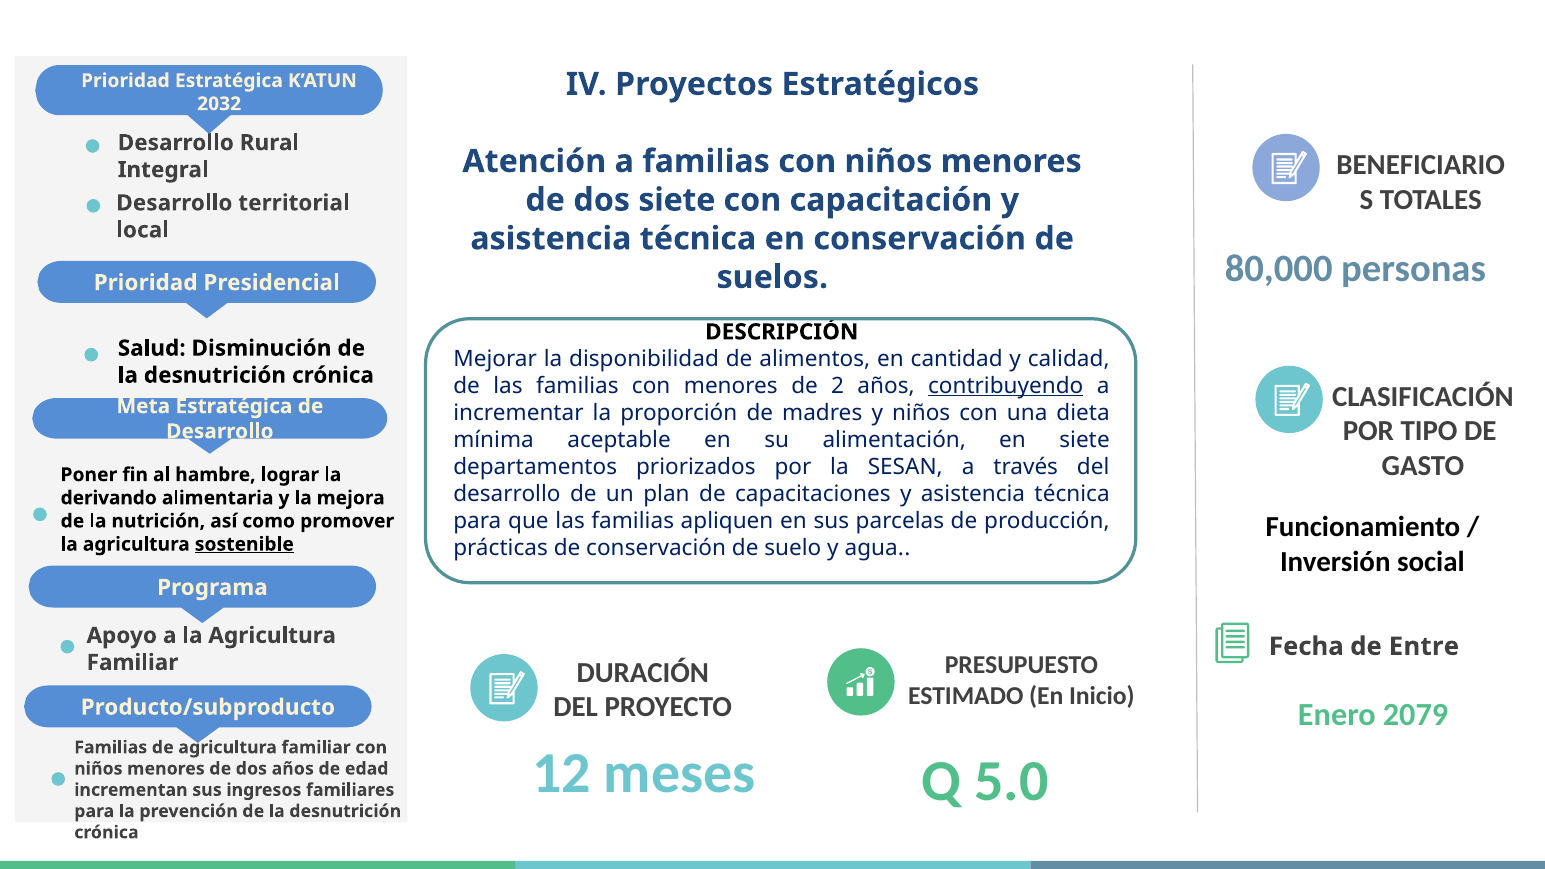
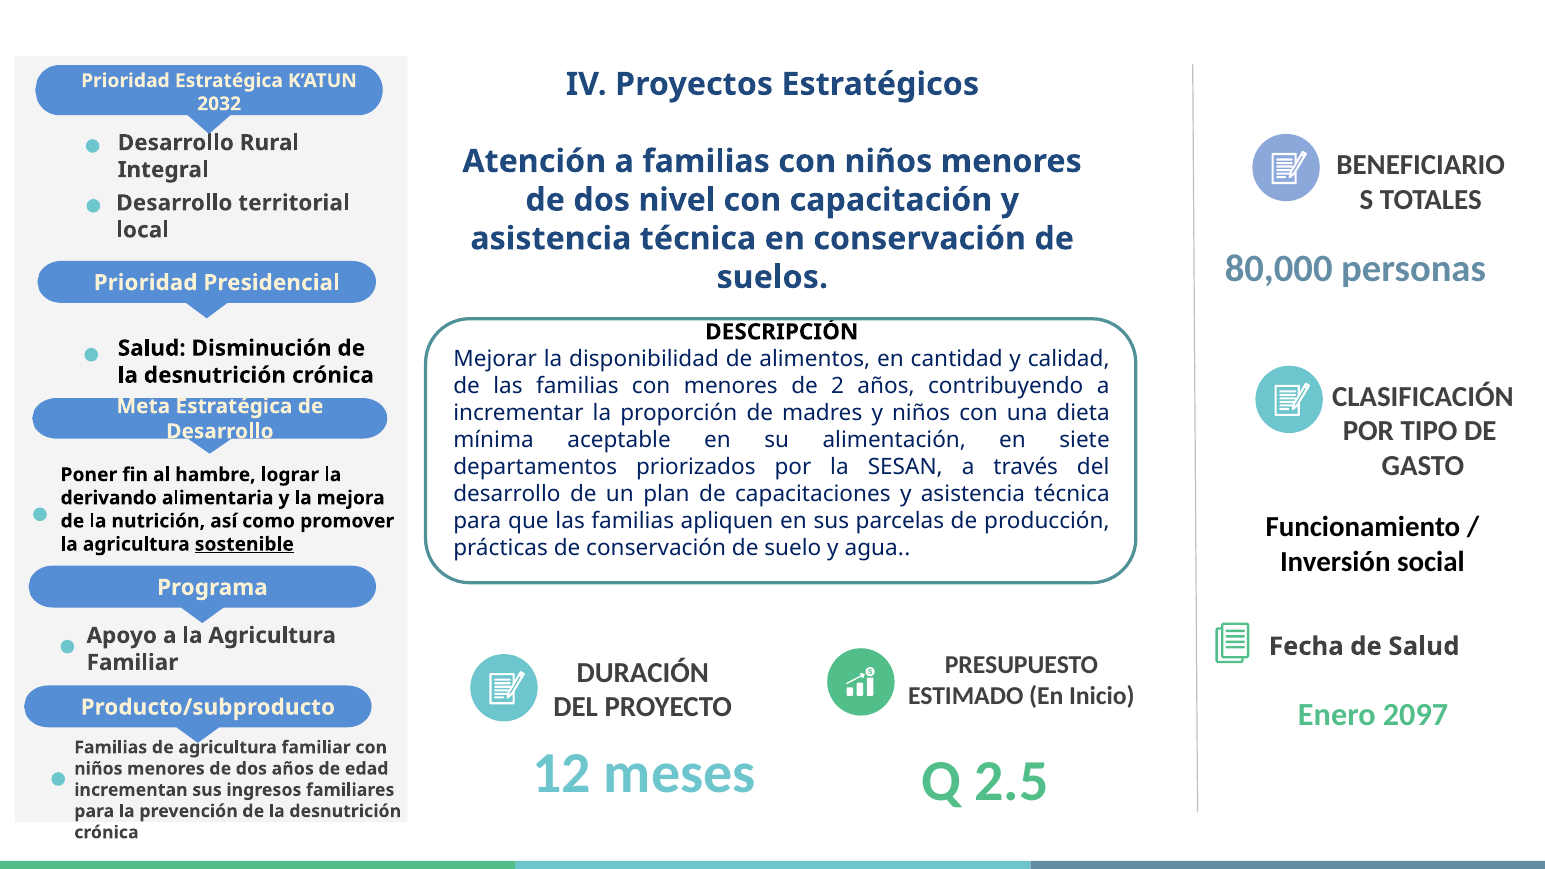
dos siete: siete -> nivel (677, 200)
contribuyendo underline: present -> none (1006, 386)
de Entre: Entre -> Salud (1424, 647)
2079: 2079 -> 2097 (1416, 715)
5.0: 5.0 -> 2.5 (1011, 781)
